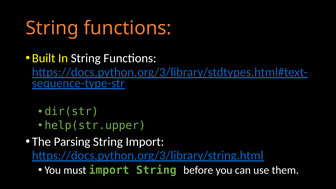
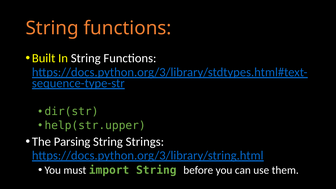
String Import: Import -> Strings (145, 142)
